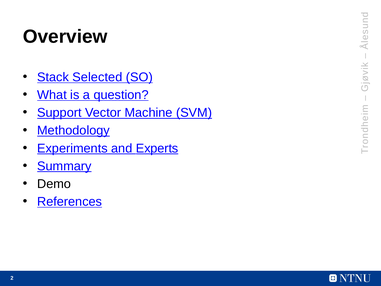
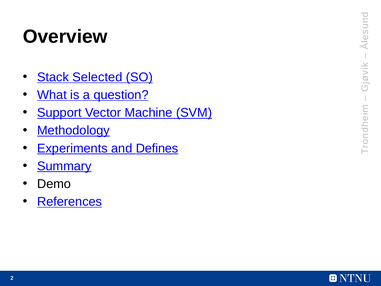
Experts: Experts -> Defines (157, 148)
